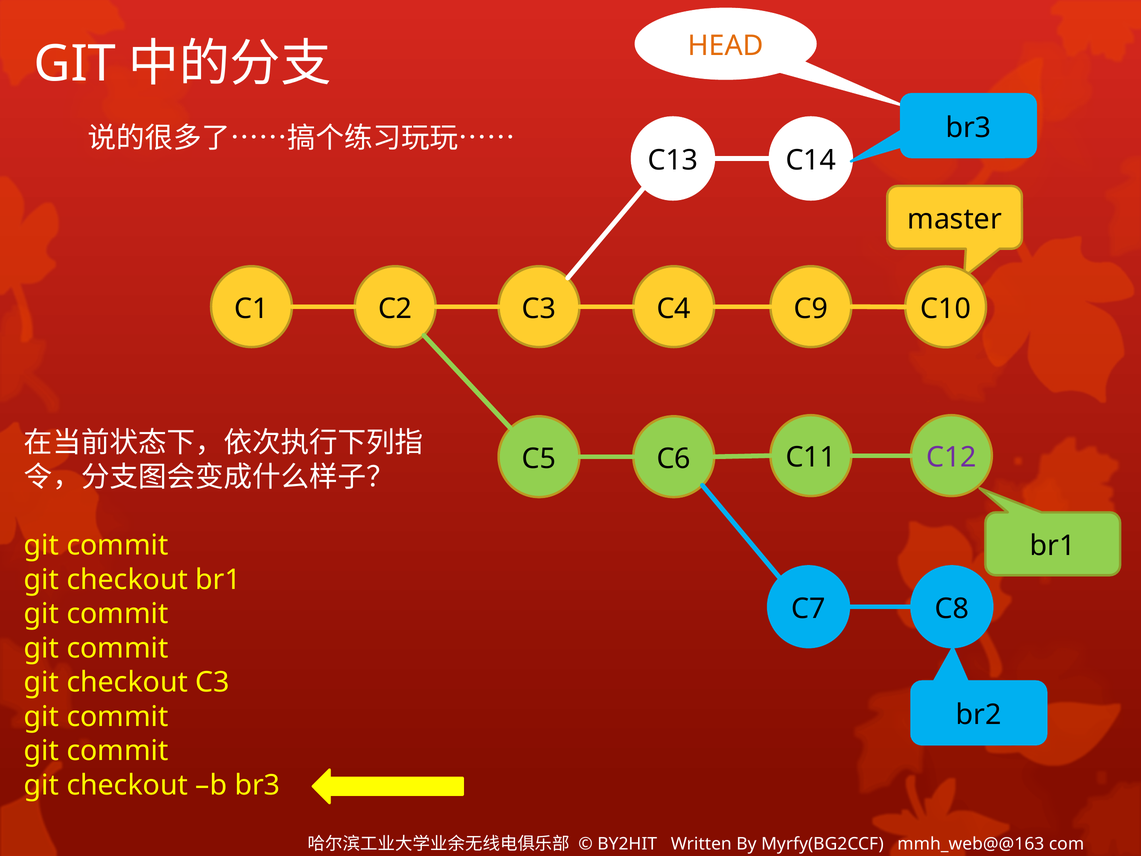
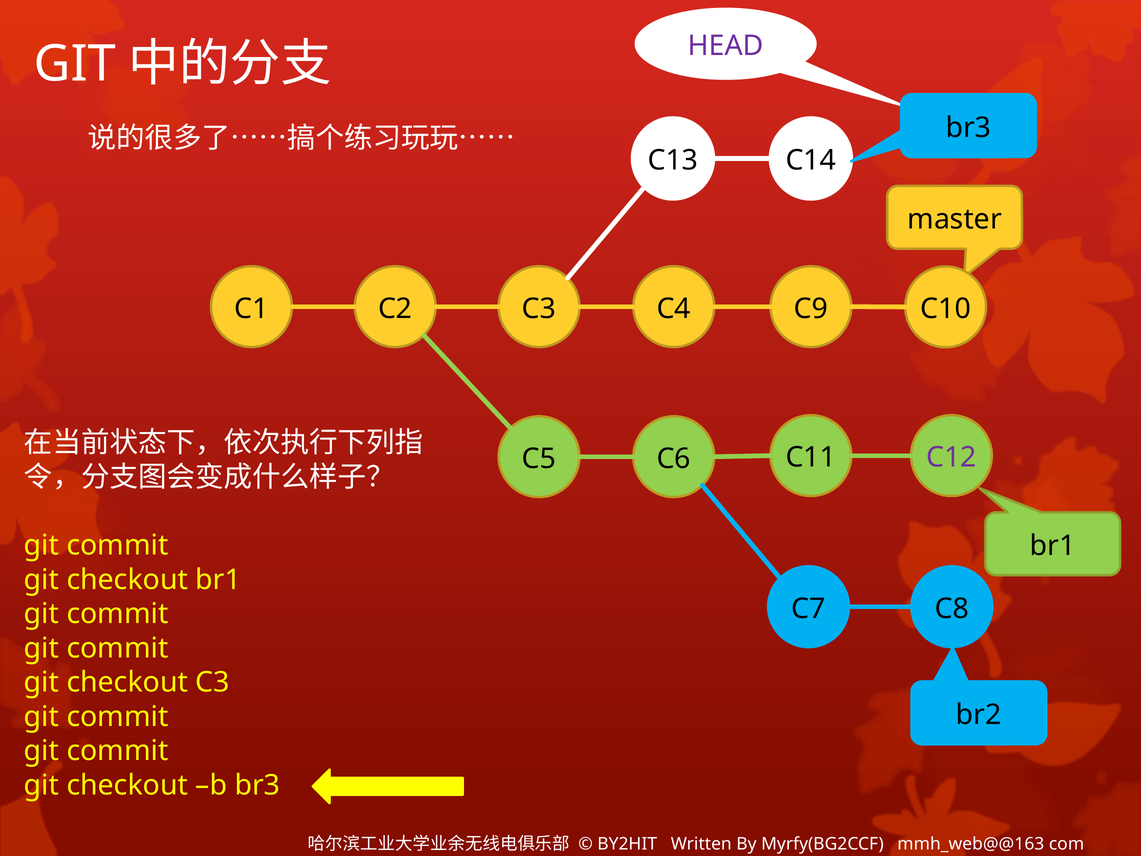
HEAD colour: orange -> purple (726, 46)
